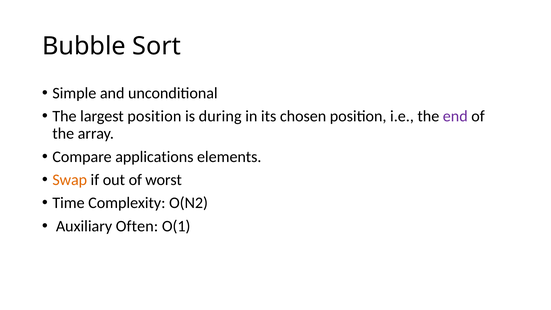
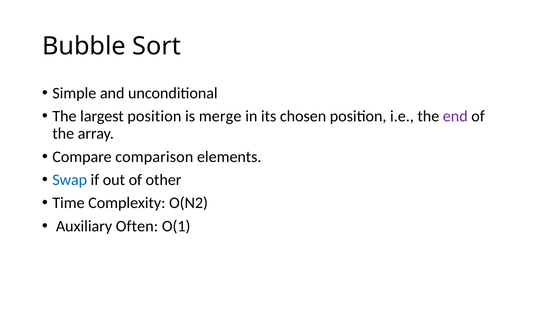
during: during -> merge (220, 116)
applications: applications -> comparison (154, 157)
Swap colour: orange -> blue (70, 180)
worst: worst -> other (164, 180)
